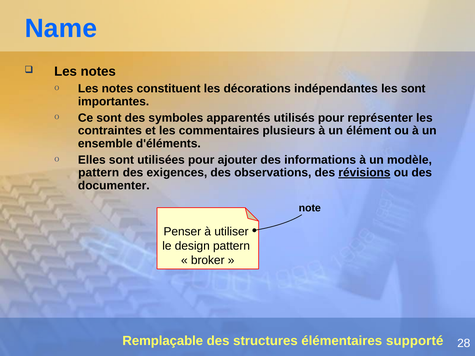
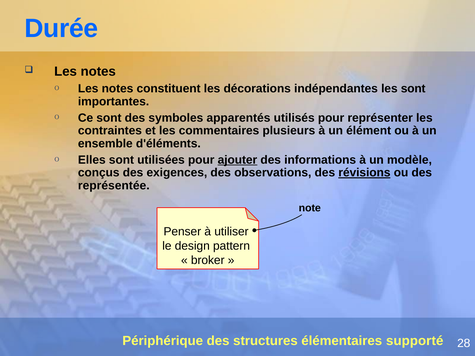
Name: Name -> Durée (61, 28)
ajouter underline: none -> present (237, 160)
pattern: pattern -> conçus (99, 173)
documenter: documenter -> représentée (114, 186)
Remplaçable: Remplaçable -> Périphérique (163, 341)
